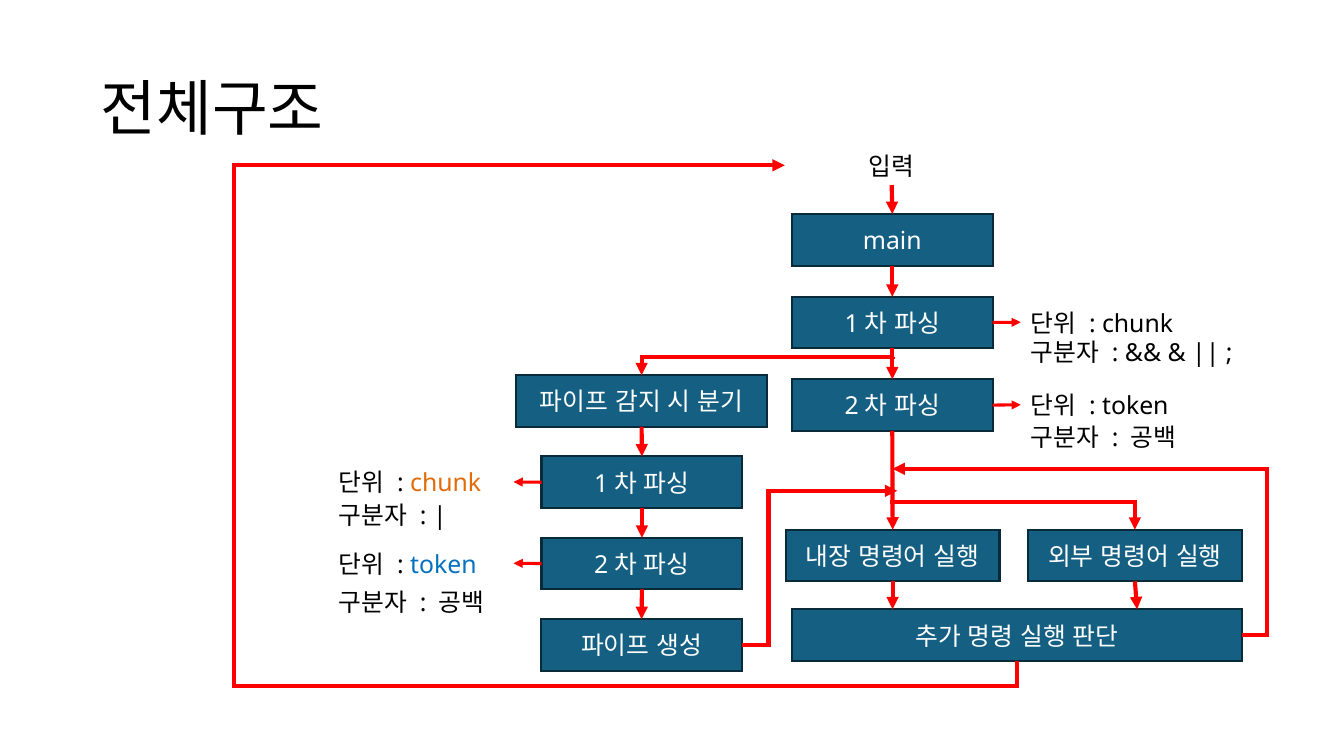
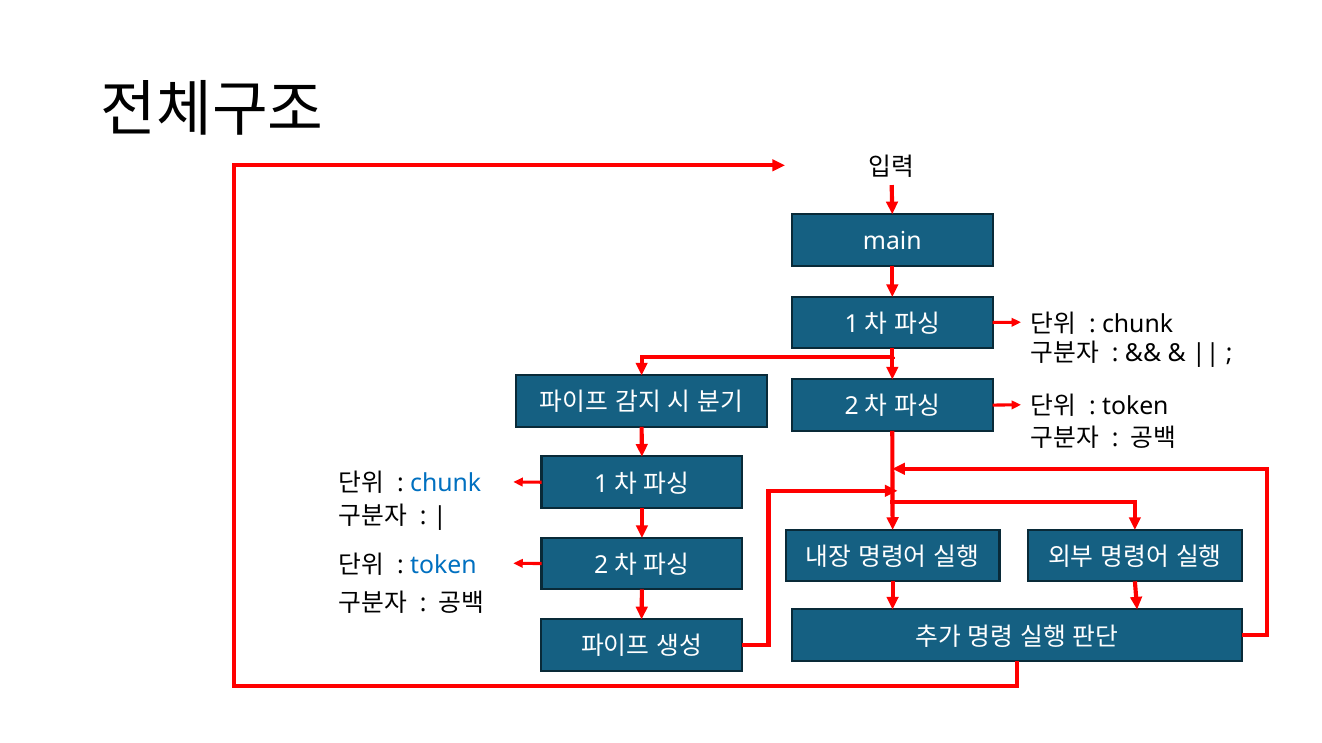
chunk colour: orange -> blue (446, 484)
